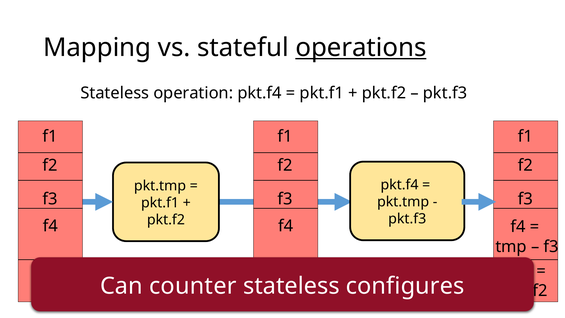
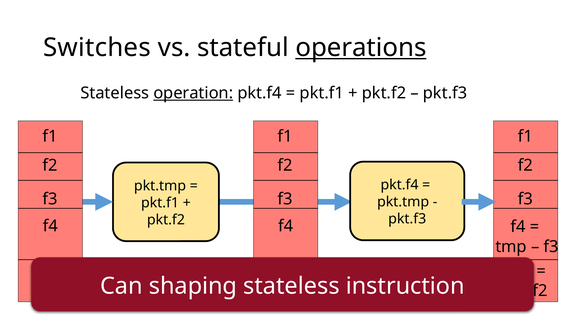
Mapping: Mapping -> Switches (97, 47)
operation underline: none -> present (193, 93)
counter: counter -> shaping (193, 286)
configures: configures -> instruction (405, 286)
